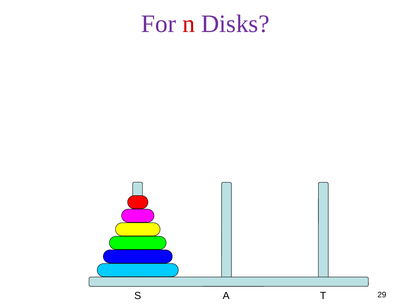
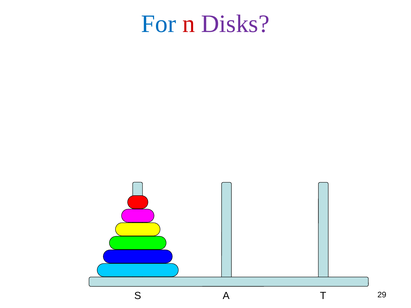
For colour: purple -> blue (159, 24)
